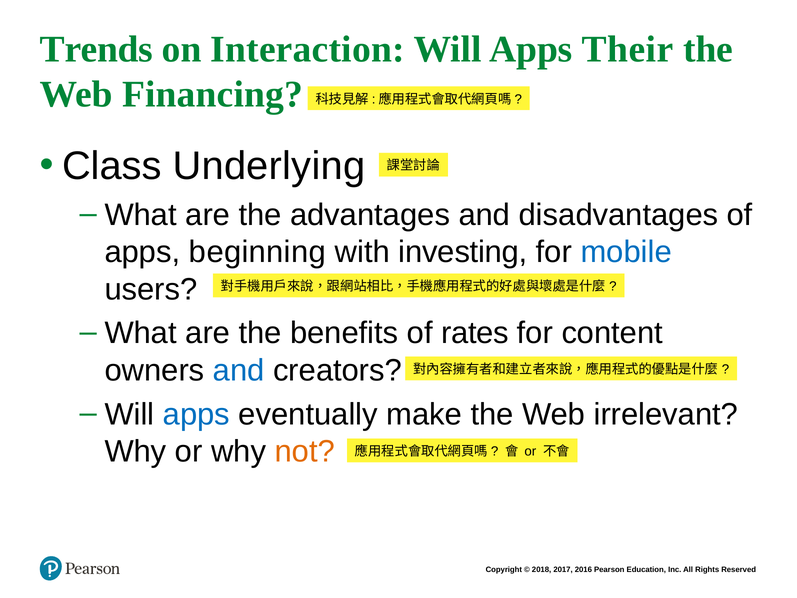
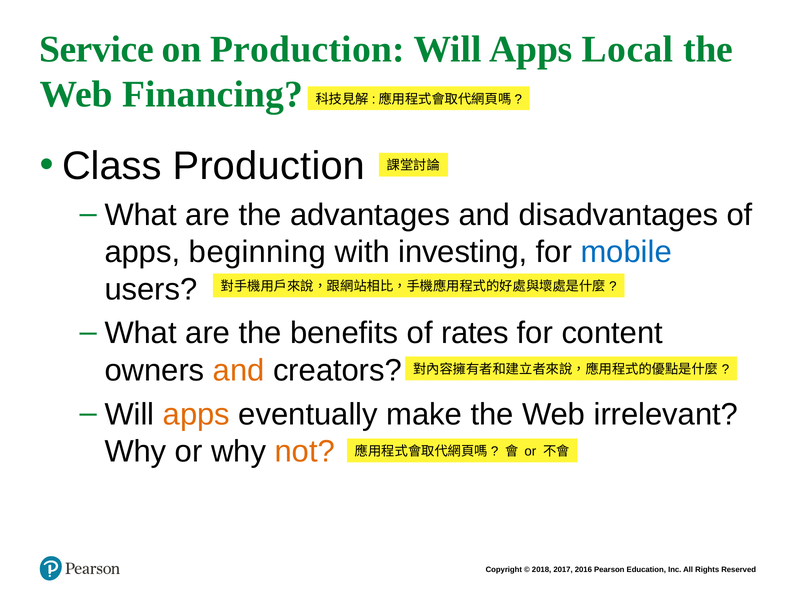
Trends: Trends -> Service (96, 49)
on Interaction: Interaction -> Production (308, 49)
Their: Their -> Local (628, 49)
Class Underlying: Underlying -> Production (269, 166)
and colour: blue -> orange (239, 370)
apps colour: blue -> orange (196, 414)
